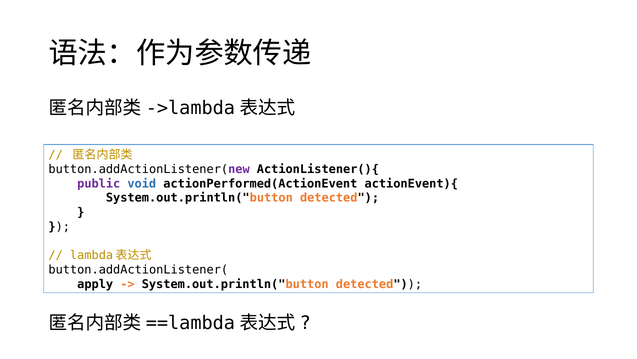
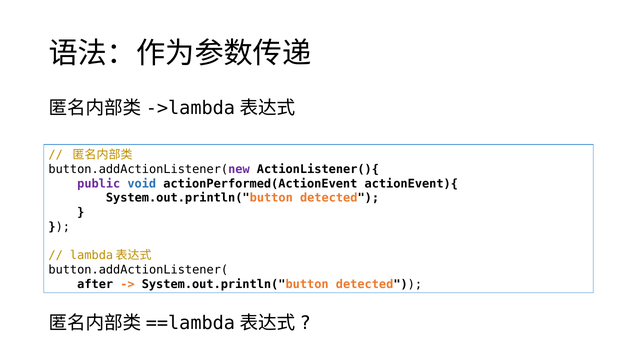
apply: apply -> after (95, 284)
